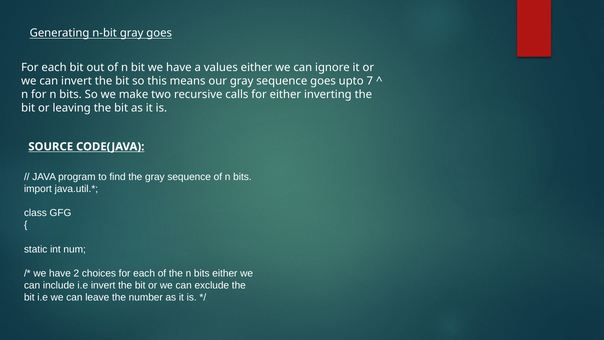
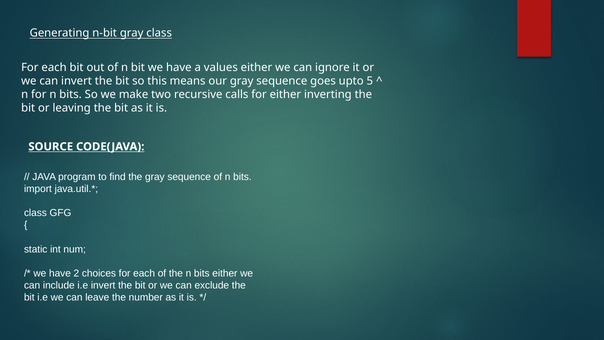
gray goes: goes -> class (159, 33)
7: 7 -> 5 (370, 81)
